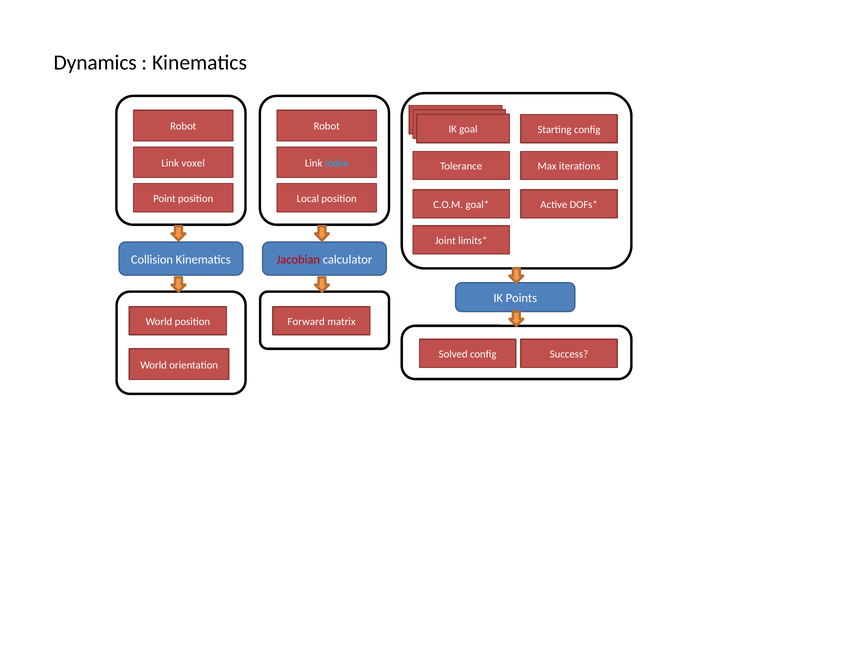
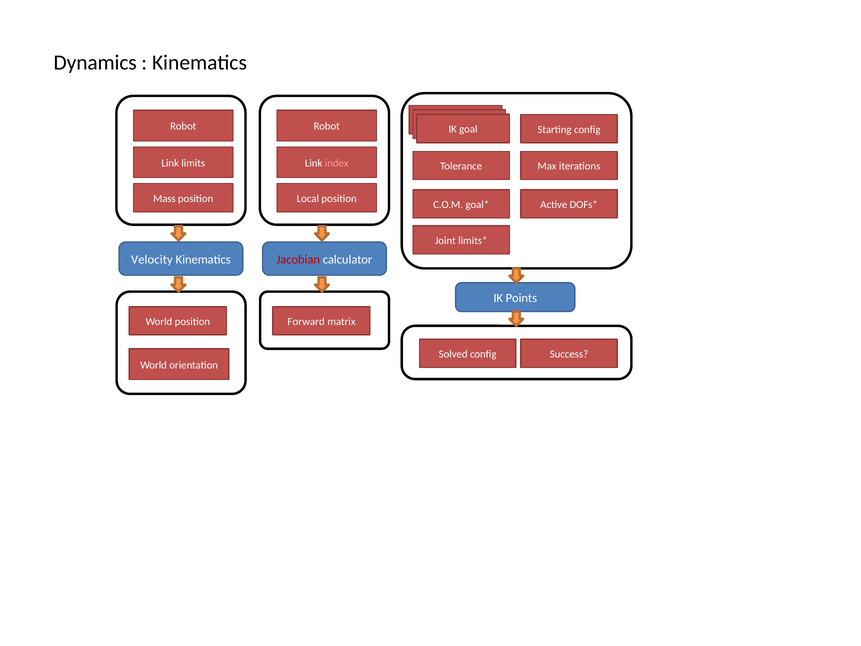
voxel: voxel -> limits (193, 163)
index colour: light blue -> pink (337, 163)
Point: Point -> Mass (164, 198)
Collision: Collision -> Velocity (152, 259)
